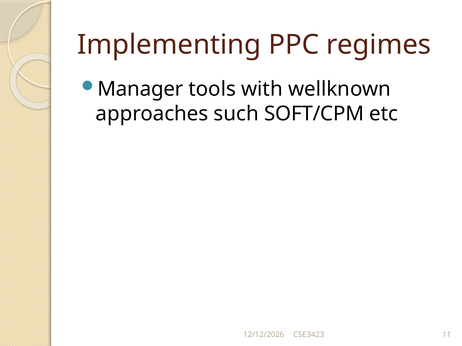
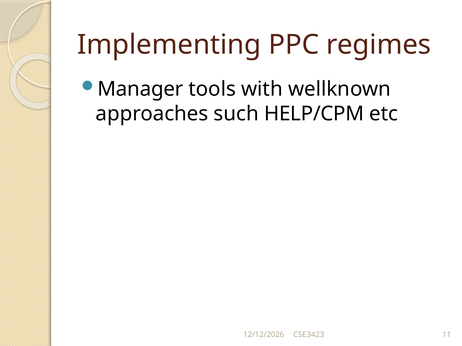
SOFT/CPM: SOFT/CPM -> HELP/CPM (314, 114)
